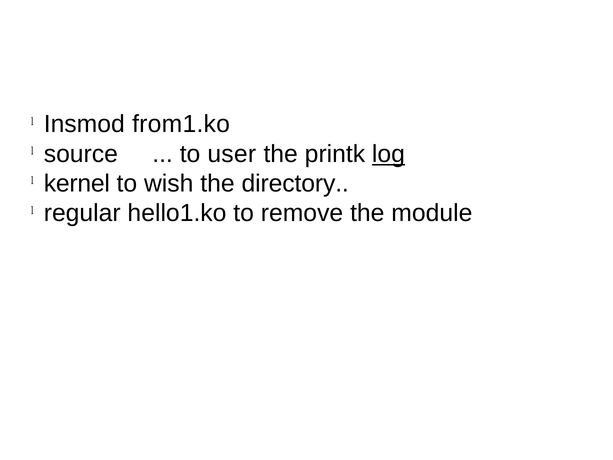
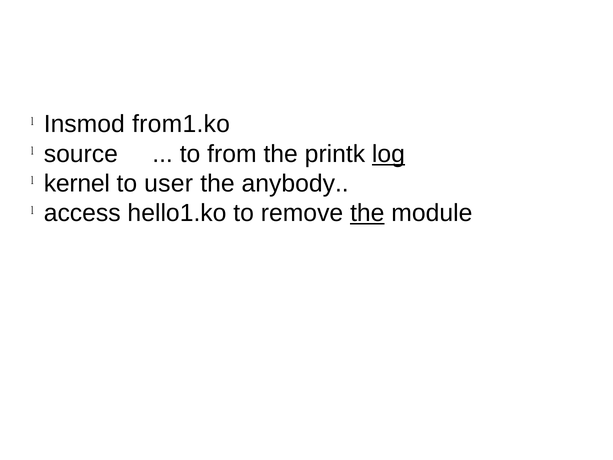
user: user -> from (232, 154)
wish: wish -> user (169, 183)
directory: directory -> anybody (295, 183)
regular: regular -> access (82, 213)
the underline: none -> present (367, 213)
